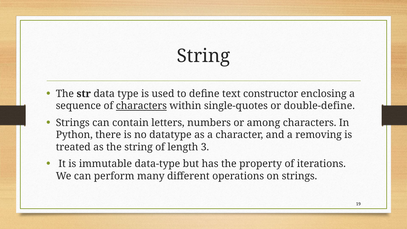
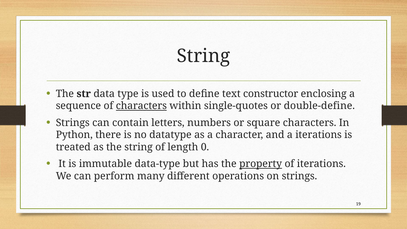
among: among -> square (264, 123)
a removing: removing -> iterations (319, 135)
3: 3 -> 0 (205, 147)
property underline: none -> present (261, 164)
